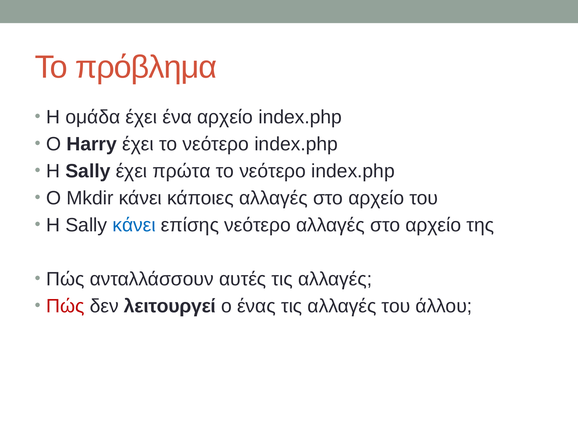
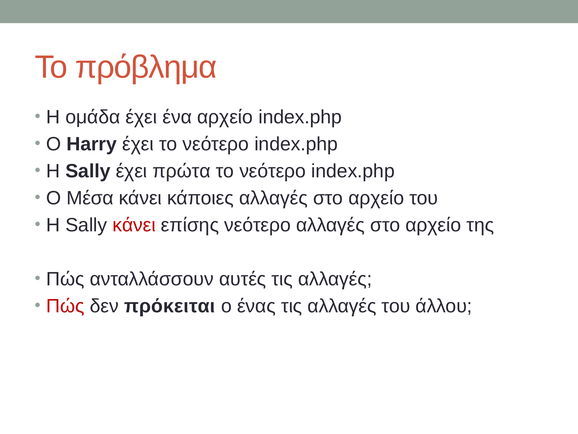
Mkdir: Mkdir -> Μέσα (90, 198)
κάνει colour: blue -> red (134, 225)
λειτουργεί: λειτουργεί -> πρόκειται (170, 306)
